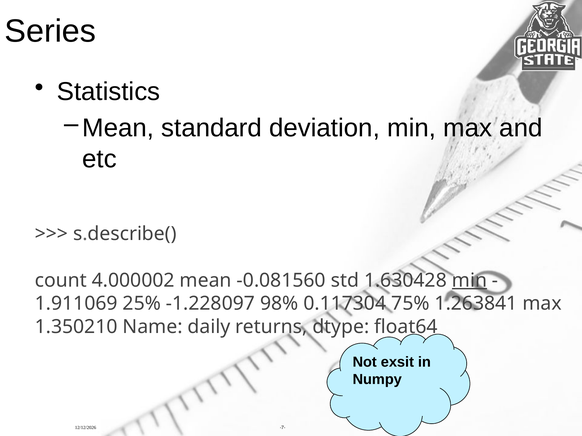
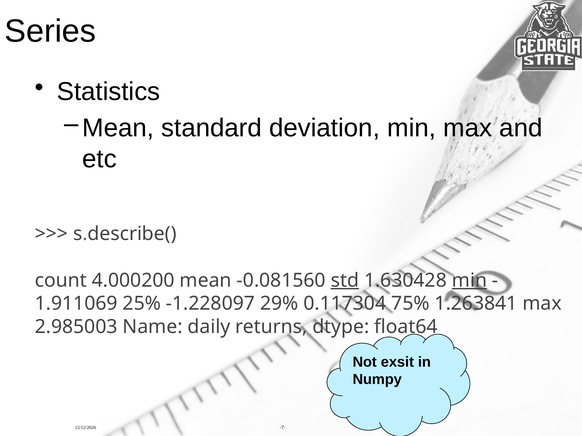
4.000002: 4.000002 -> 4.000200 (133, 281)
std underline: none -> present (345, 281)
98%: 98% -> 29% (279, 304)
1.350210: 1.350210 -> 2.985003 (76, 327)
